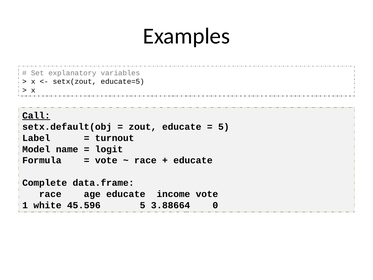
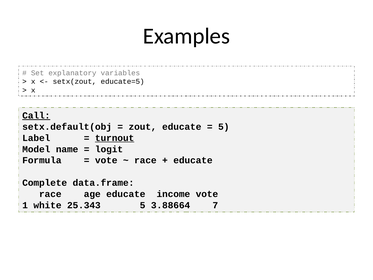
turnout underline: none -> present (115, 138)
45.596: 45.596 -> 25.343 (84, 205)
0: 0 -> 7 (215, 205)
